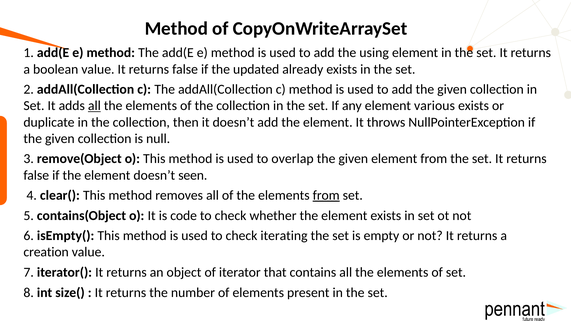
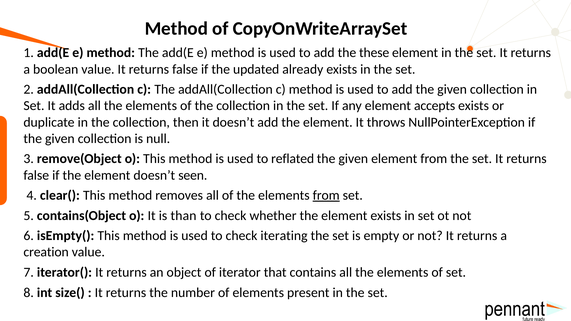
using: using -> these (374, 53)
all underline: present -> none (94, 106)
various: various -> accepts (435, 106)
overlap: overlap -> reflated (293, 159)
code: code -> than (184, 216)
